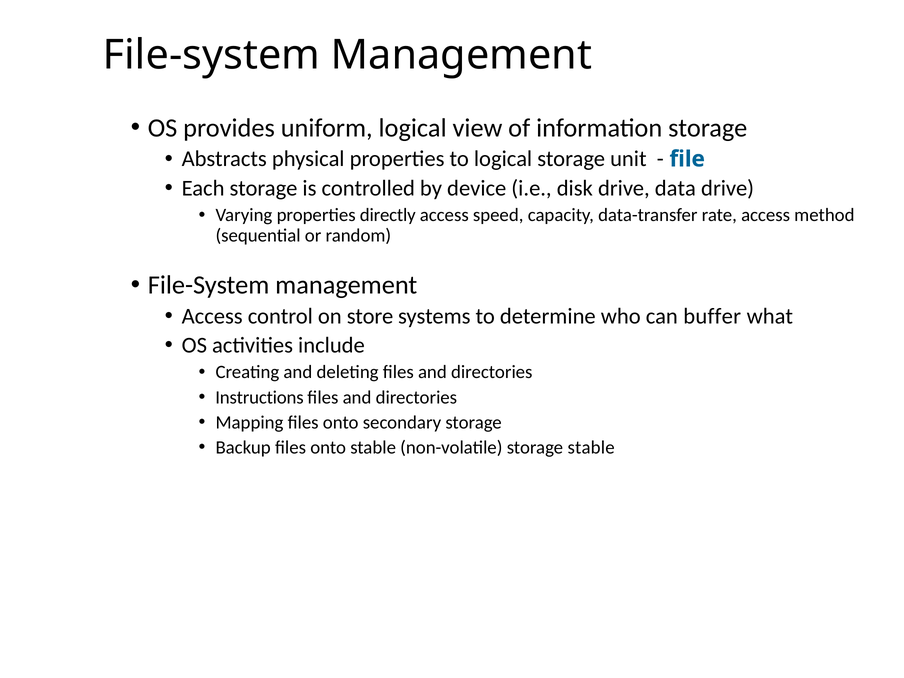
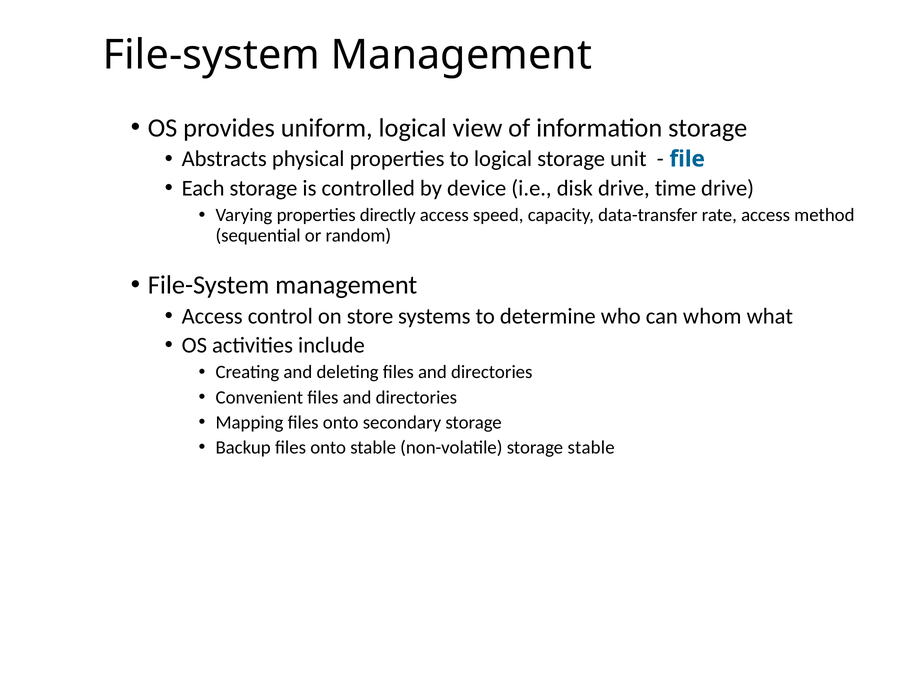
data: data -> time (675, 188)
buffer: buffer -> whom (712, 316)
Instructions: Instructions -> Convenient (259, 397)
